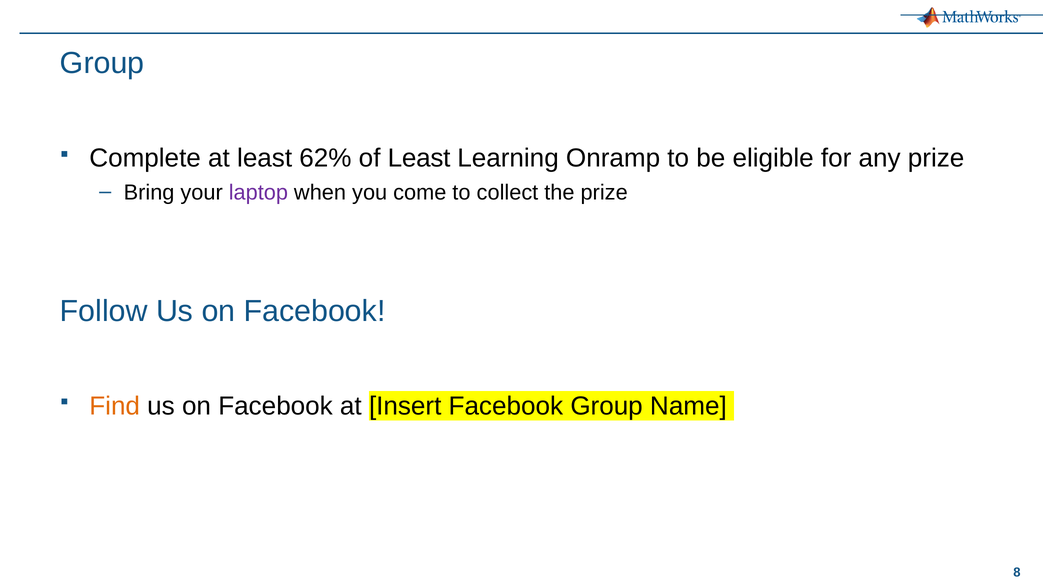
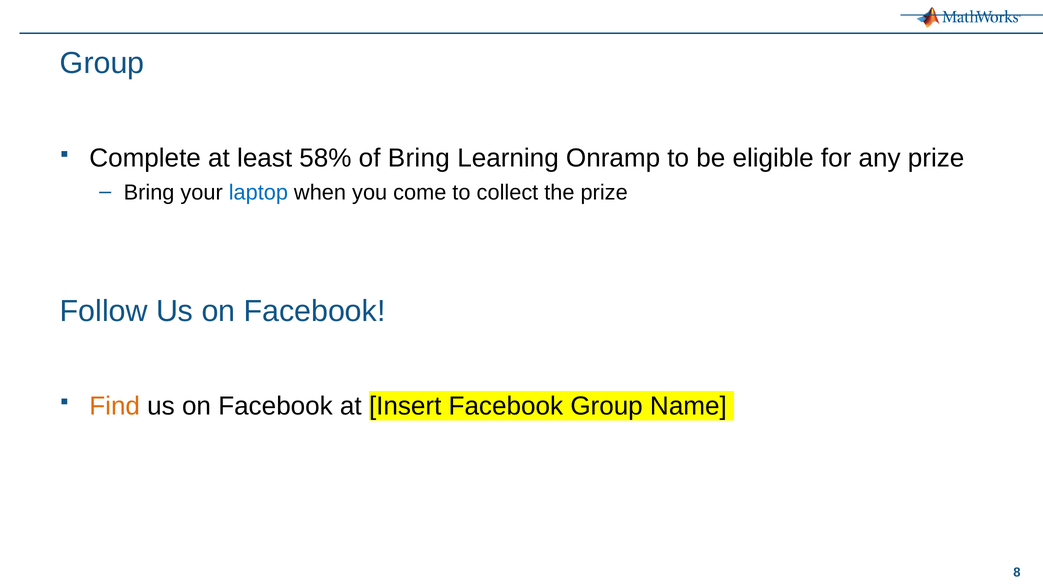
62%: 62% -> 58% (325, 158)
of Least: Least -> Bring (419, 158)
laptop colour: purple -> blue (258, 192)
